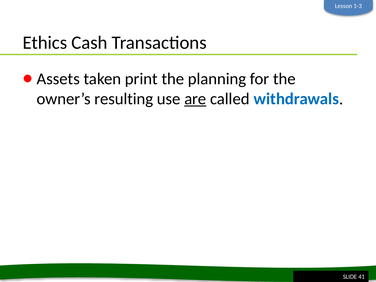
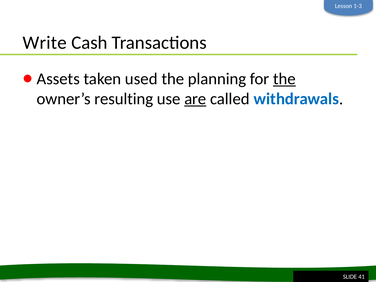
Ethics: Ethics -> Write (45, 43)
print: print -> used (141, 79)
the underline: none -> present (284, 79)
